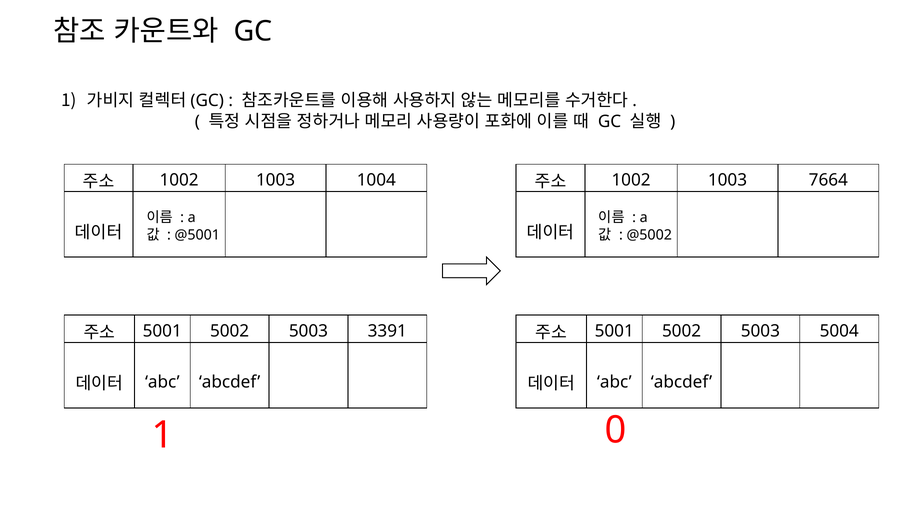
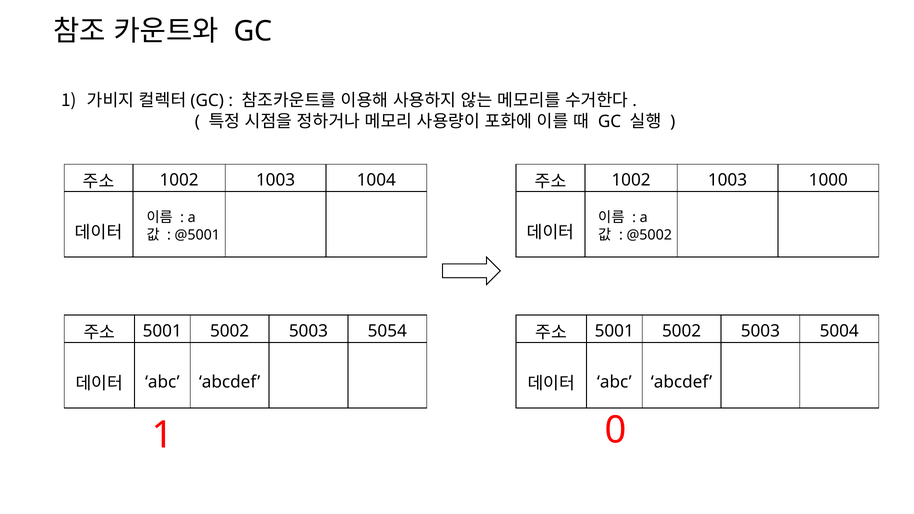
7664: 7664 -> 1000 (828, 180)
3391: 3391 -> 5054 (387, 331)
